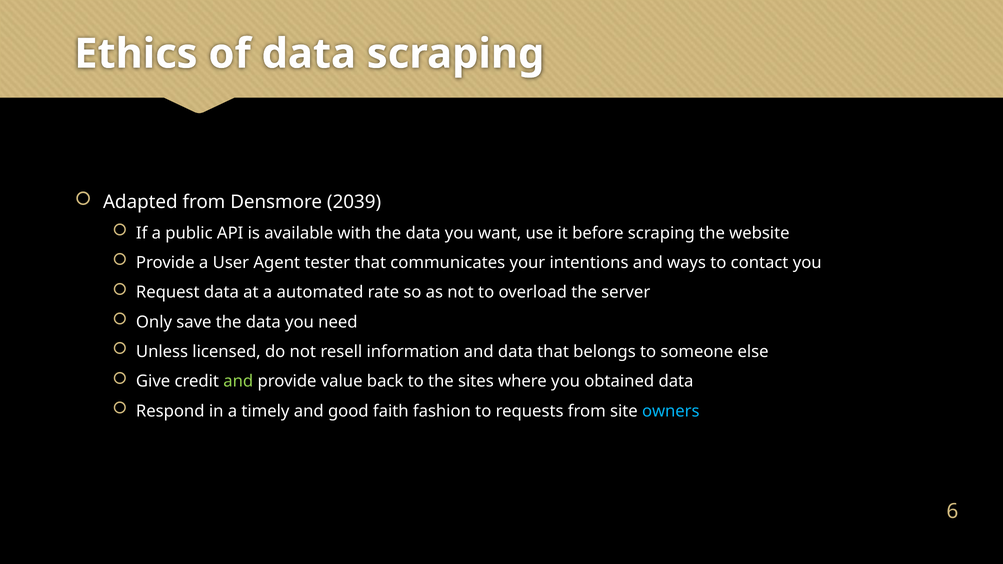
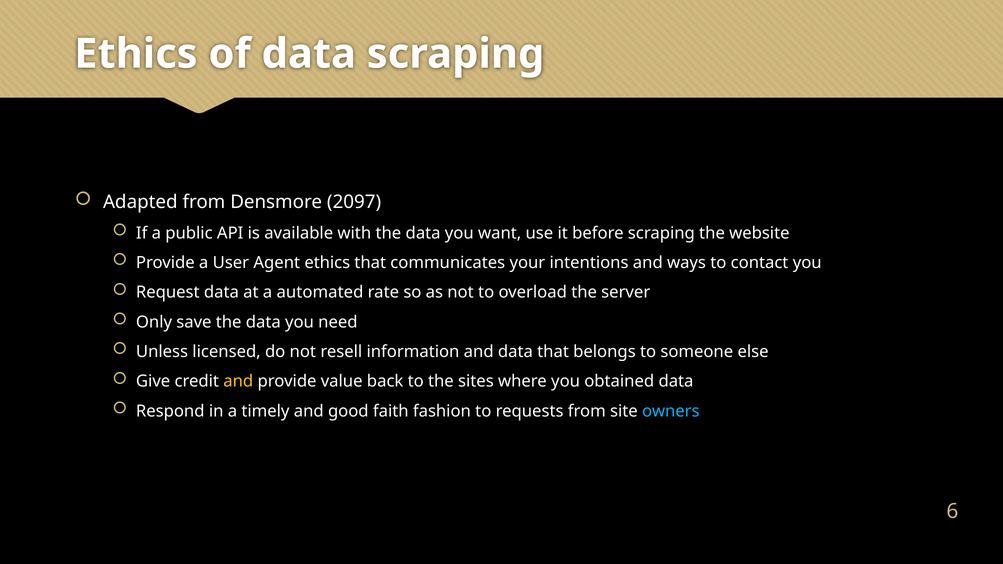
2039: 2039 -> 2097 (354, 202)
Agent tester: tester -> ethics (327, 263)
and colour: light green -> yellow (238, 382)
